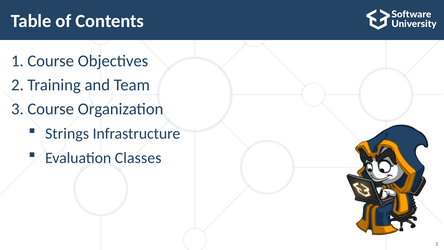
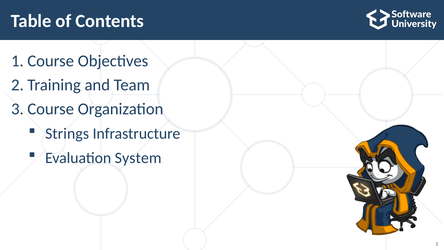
Classes: Classes -> System (138, 158)
